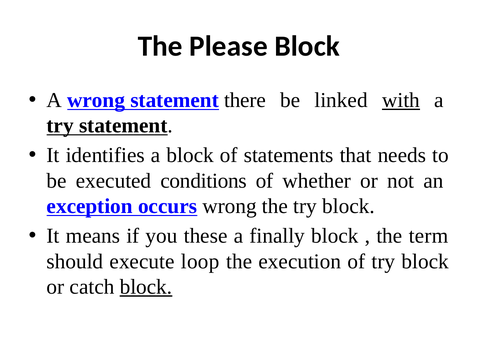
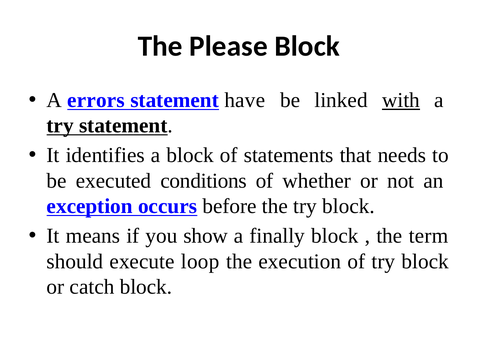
A wrong: wrong -> errors (96, 100)
there: there -> have (245, 100)
occurs wrong: wrong -> before (230, 207)
these: these -> show (206, 236)
block underline: present -> none (146, 287)
